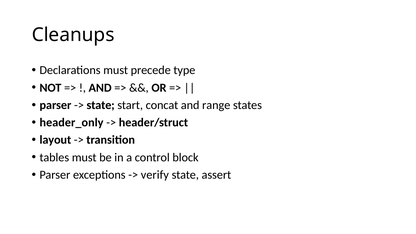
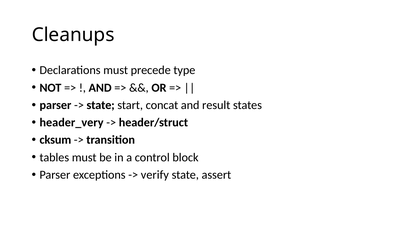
range: range -> result (216, 105)
header_only: header_only -> header_very (72, 123)
layout: layout -> cksum (55, 140)
